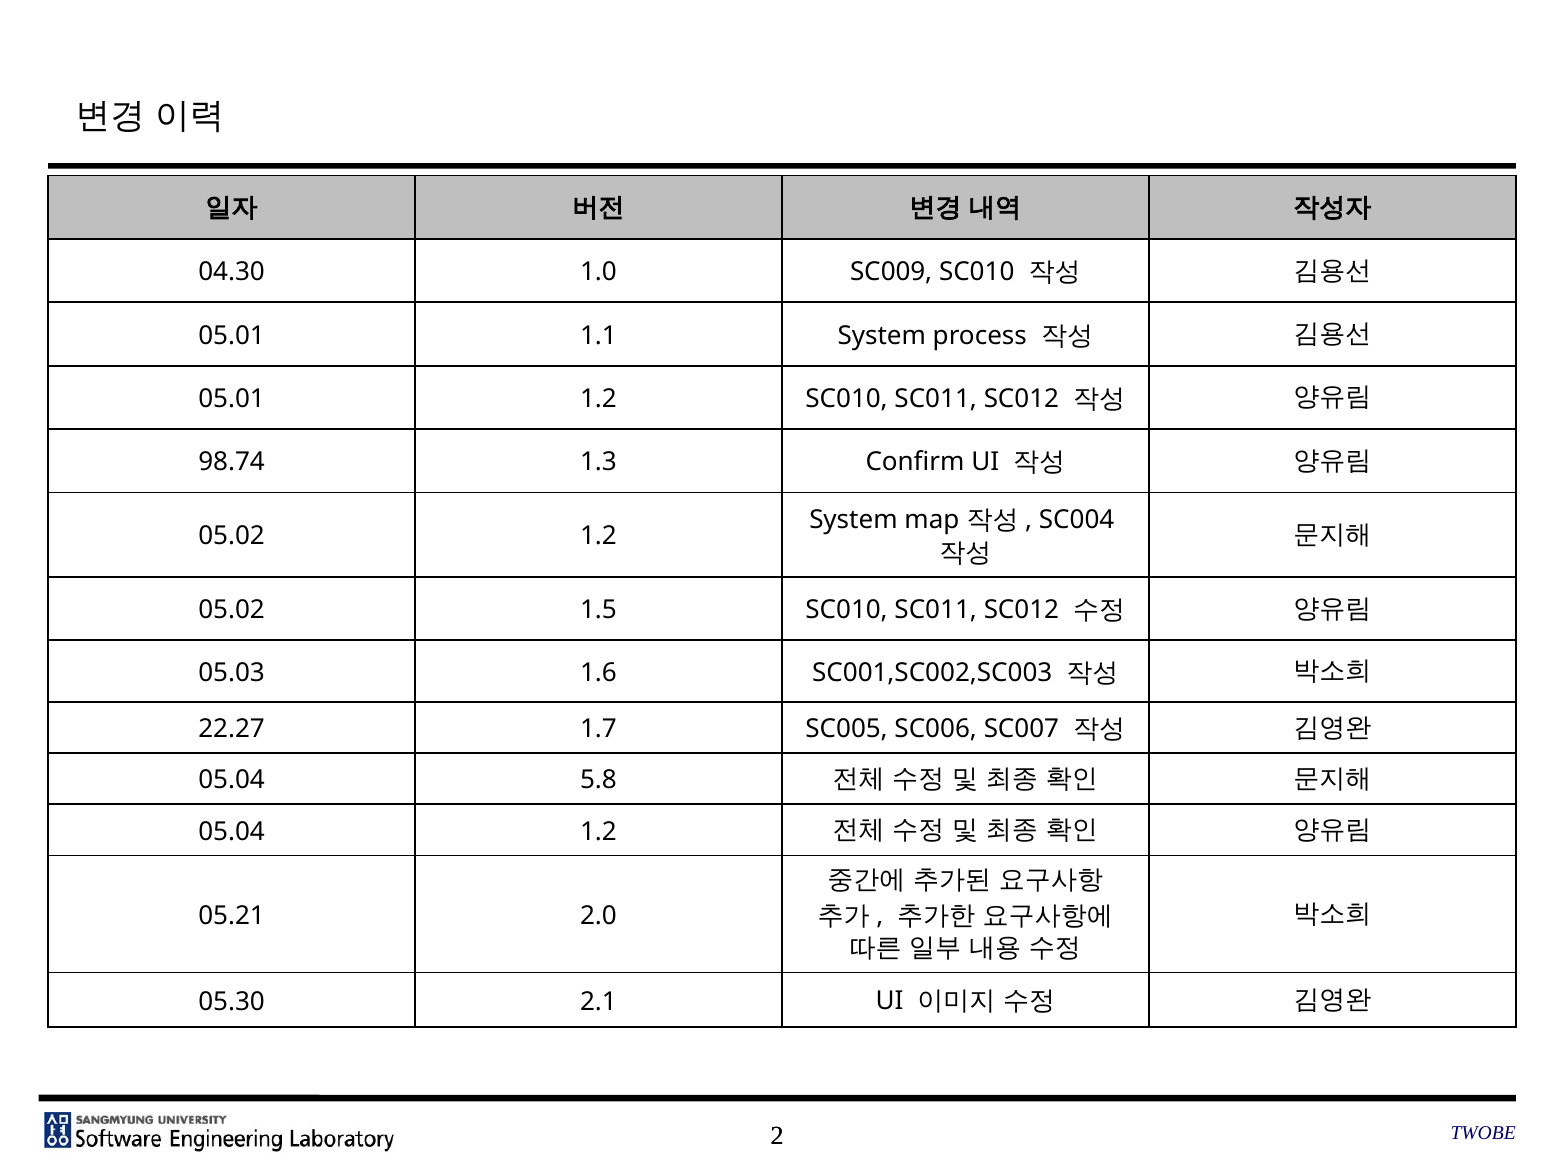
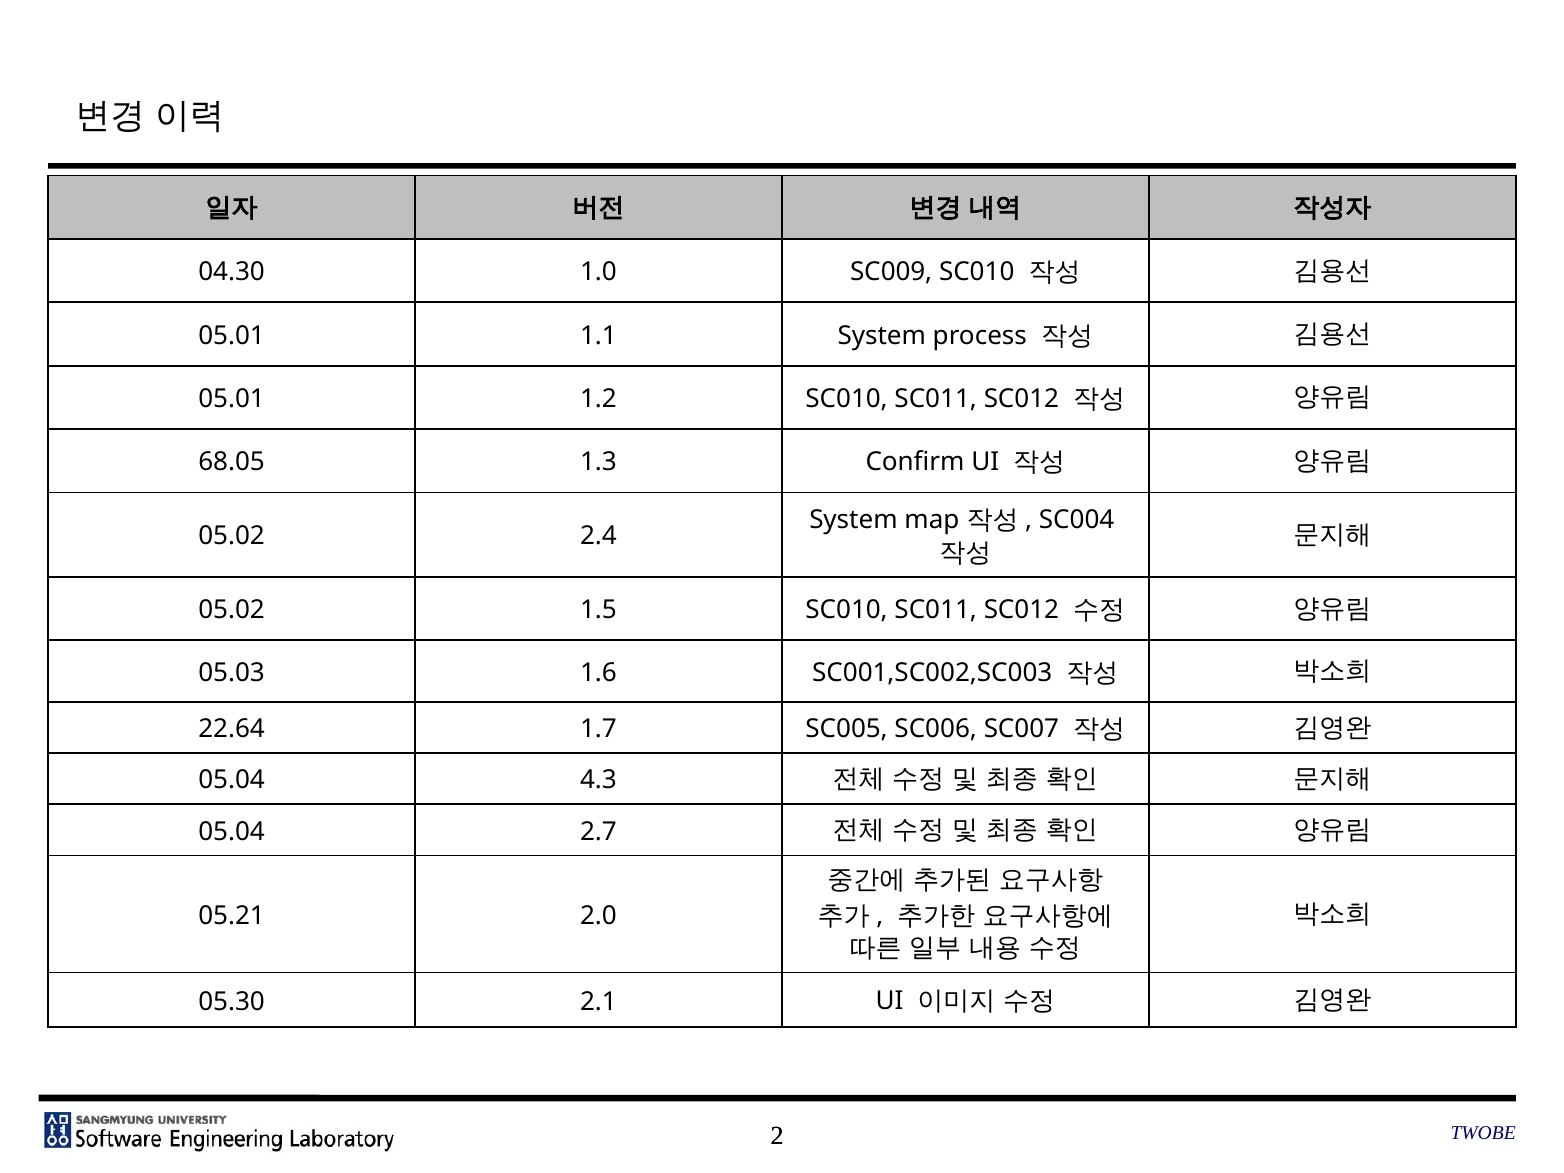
98.74: 98.74 -> 68.05 (232, 462)
05.02 1.2: 1.2 -> 2.4 (598, 536)
22.27: 22.27 -> 22.64 (232, 729)
5.8: 5.8 -> 4.3 (598, 780)
05.04 1.2: 1.2 -> 2.7 (598, 831)
